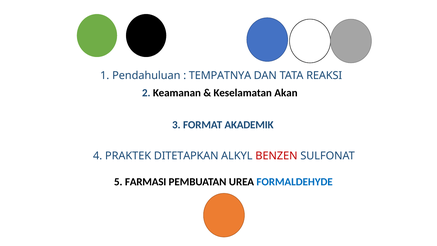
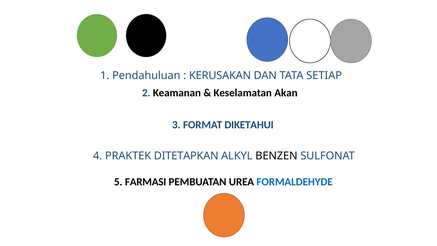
TEMPATNYA: TEMPATNYA -> KERUSAKAN (220, 75)
REAKSI: REAKSI -> SETIAP (324, 75)
AKADEMIK: AKADEMIK -> DIKETAHUI (249, 125)
BENZEN colour: red -> black (276, 156)
